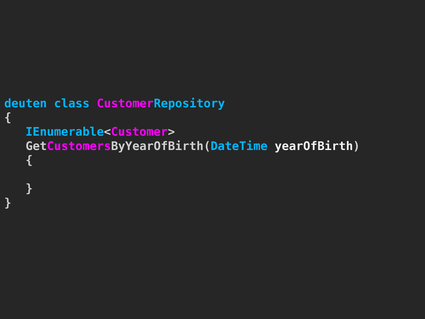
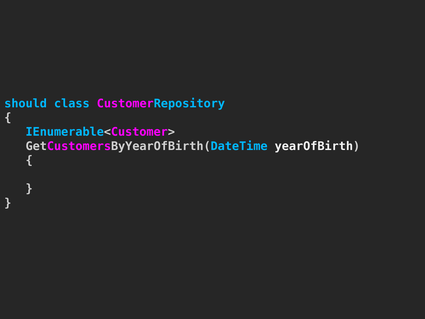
deuten: deuten -> should (26, 103)
